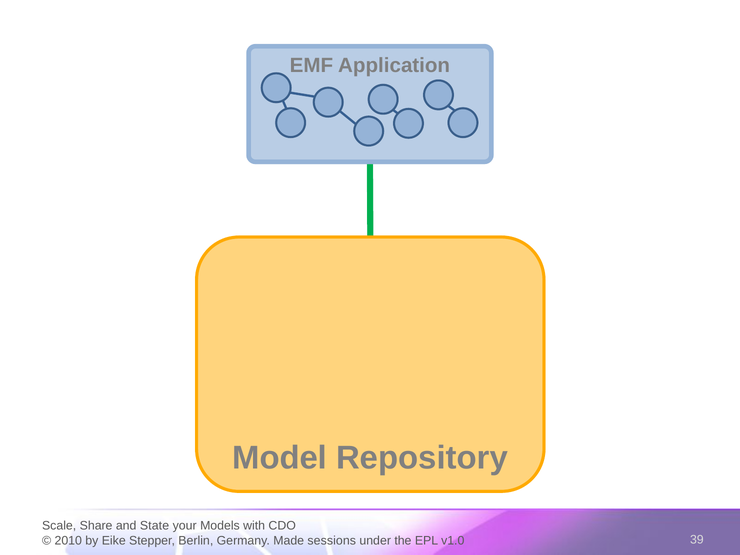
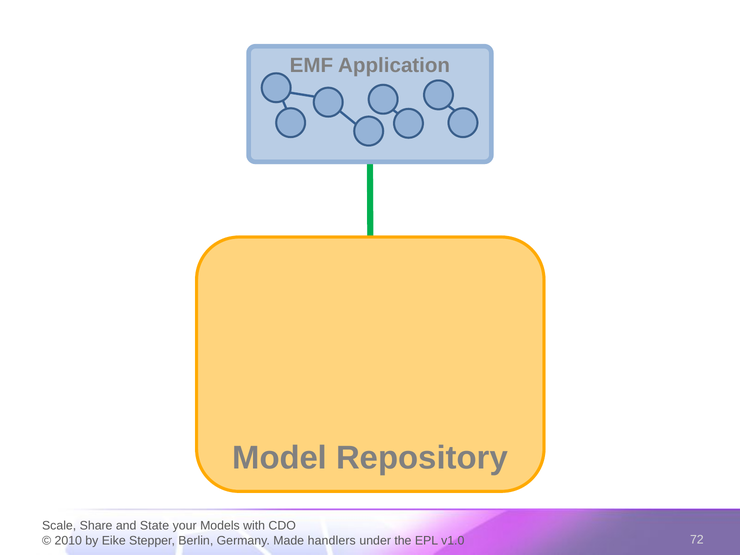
sessions: sessions -> handlers (332, 541)
39: 39 -> 72 (697, 540)
